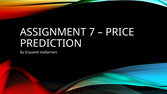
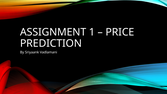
7: 7 -> 1 (92, 32)
